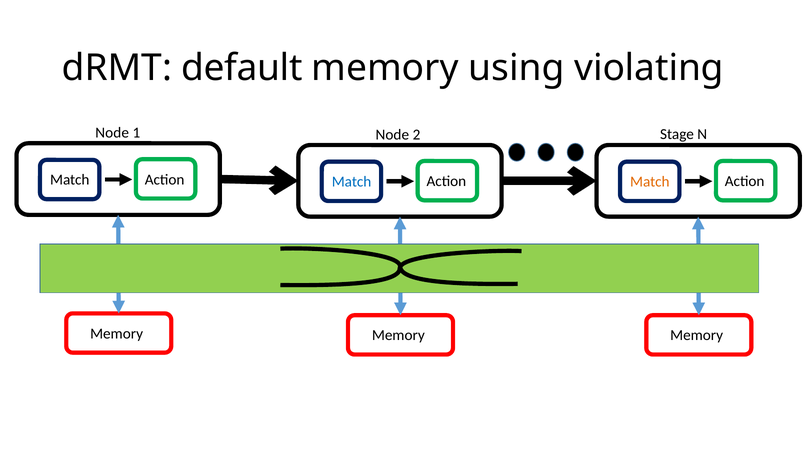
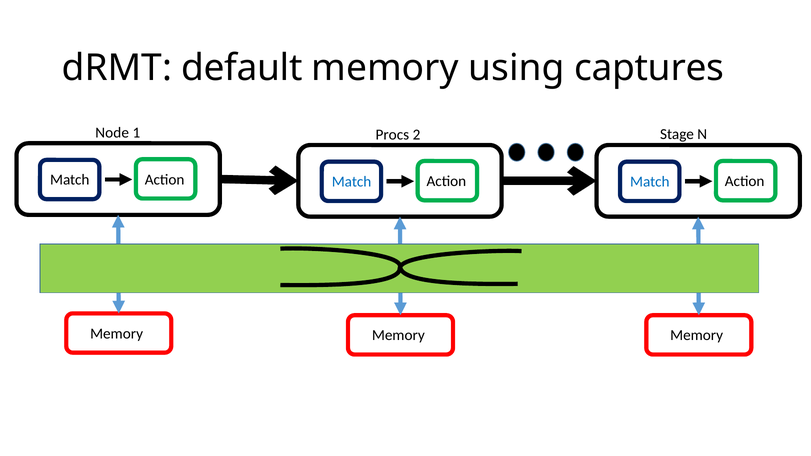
violating: violating -> captures (649, 68)
1 Node: Node -> Procs (392, 135)
Match colour: orange -> blue (650, 182)
